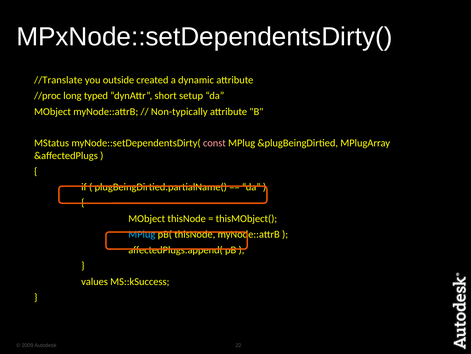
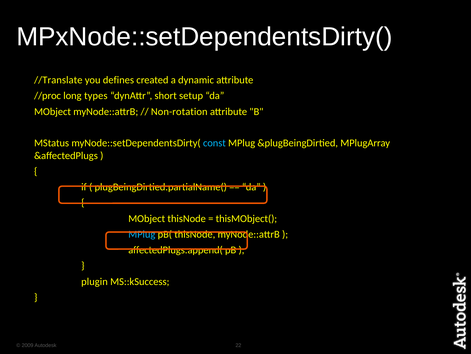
outside: outside -> defines (118, 80)
typed: typed -> types (96, 96)
Non-typically: Non-typically -> Non-rotation (179, 111)
const colour: pink -> light blue (214, 143)
values: values -> plugin (94, 281)
